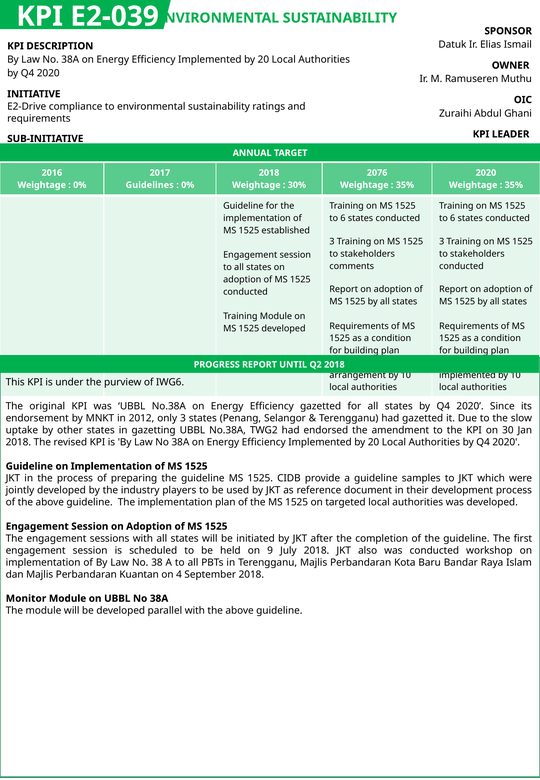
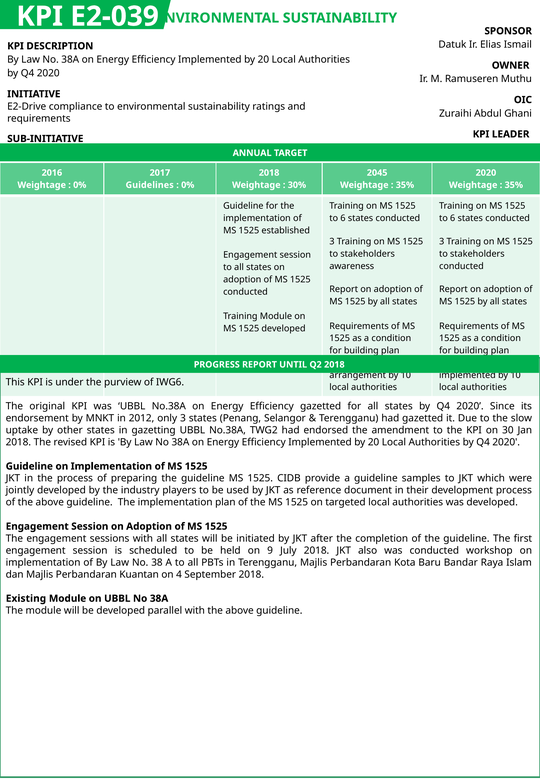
2076: 2076 -> 2045 (377, 173)
comments: comments -> awareness (352, 266)
Monitor: Monitor -> Existing (26, 598)
